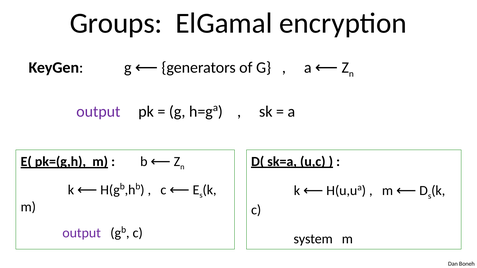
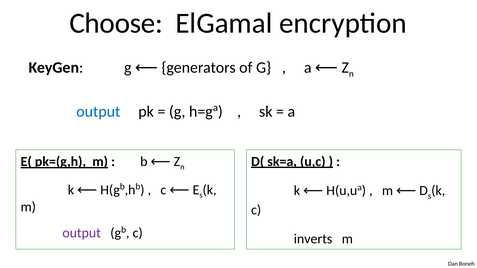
Groups: Groups -> Choose (116, 23)
output colour: purple -> blue (98, 112)
system: system -> inverts (313, 239)
